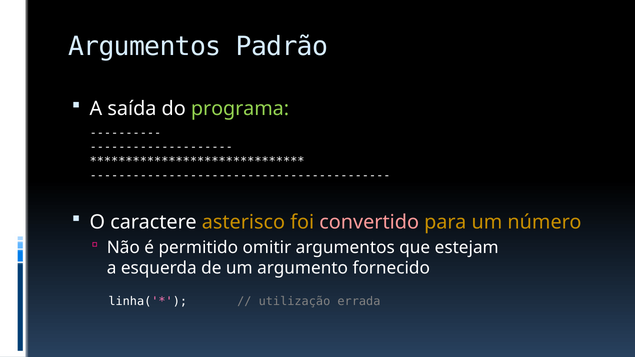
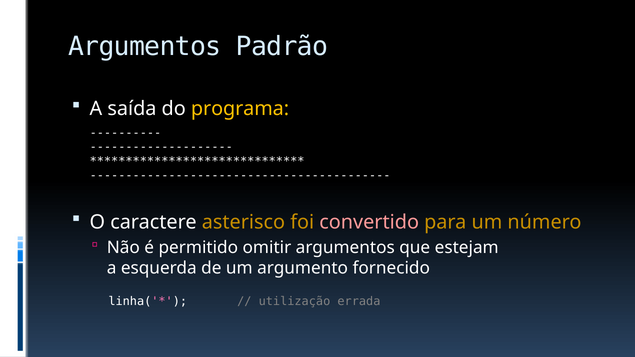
programa colour: light green -> yellow (240, 109)
